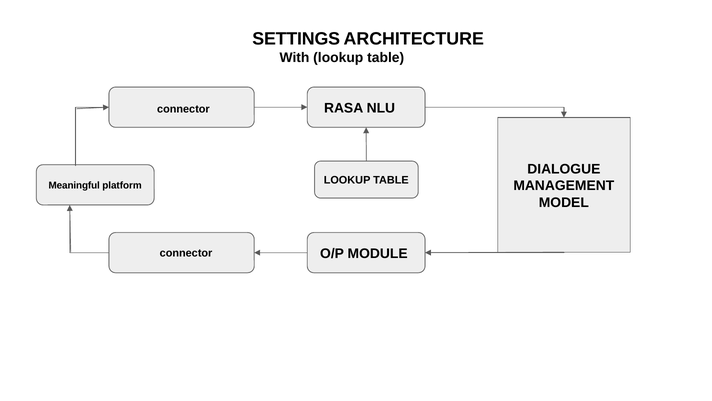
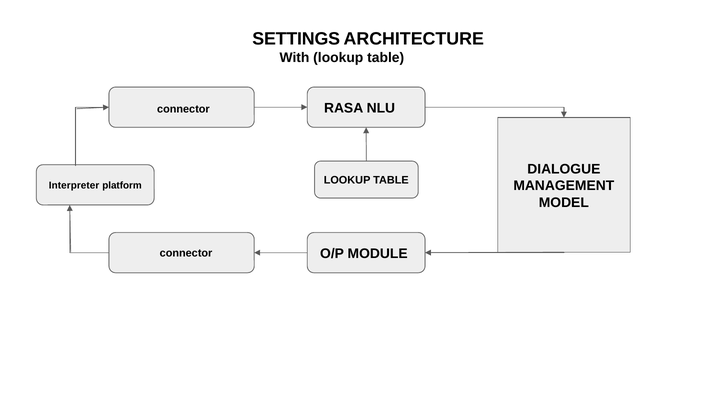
Meaningful: Meaningful -> Interpreter (74, 185)
